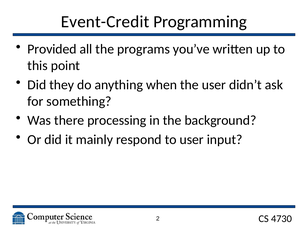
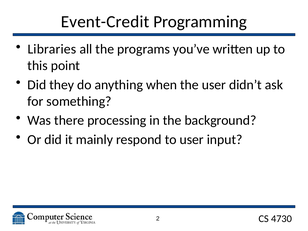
Provided: Provided -> Libraries (52, 49)
